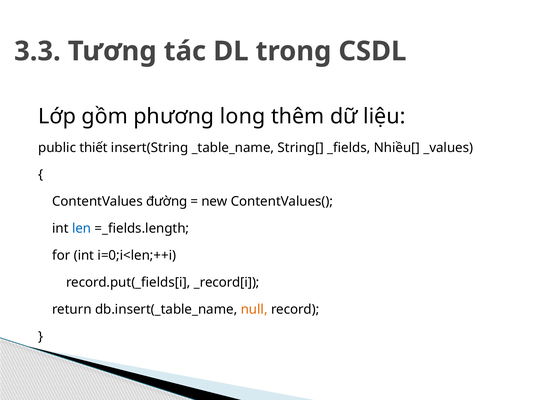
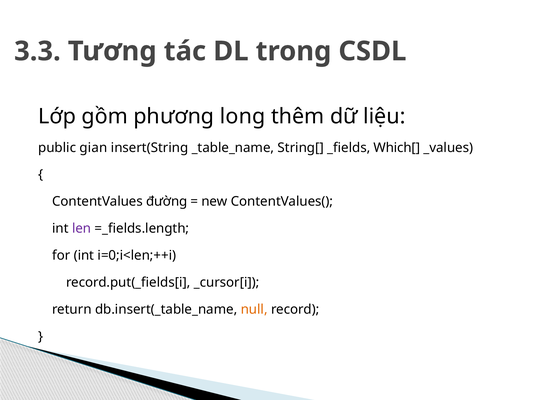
thiết: thiết -> gian (93, 148)
Nhiều[: Nhiều[ -> Which[ (397, 148)
len colour: blue -> purple (82, 228)
_record[i: _record[i -> _cursor[i (227, 282)
